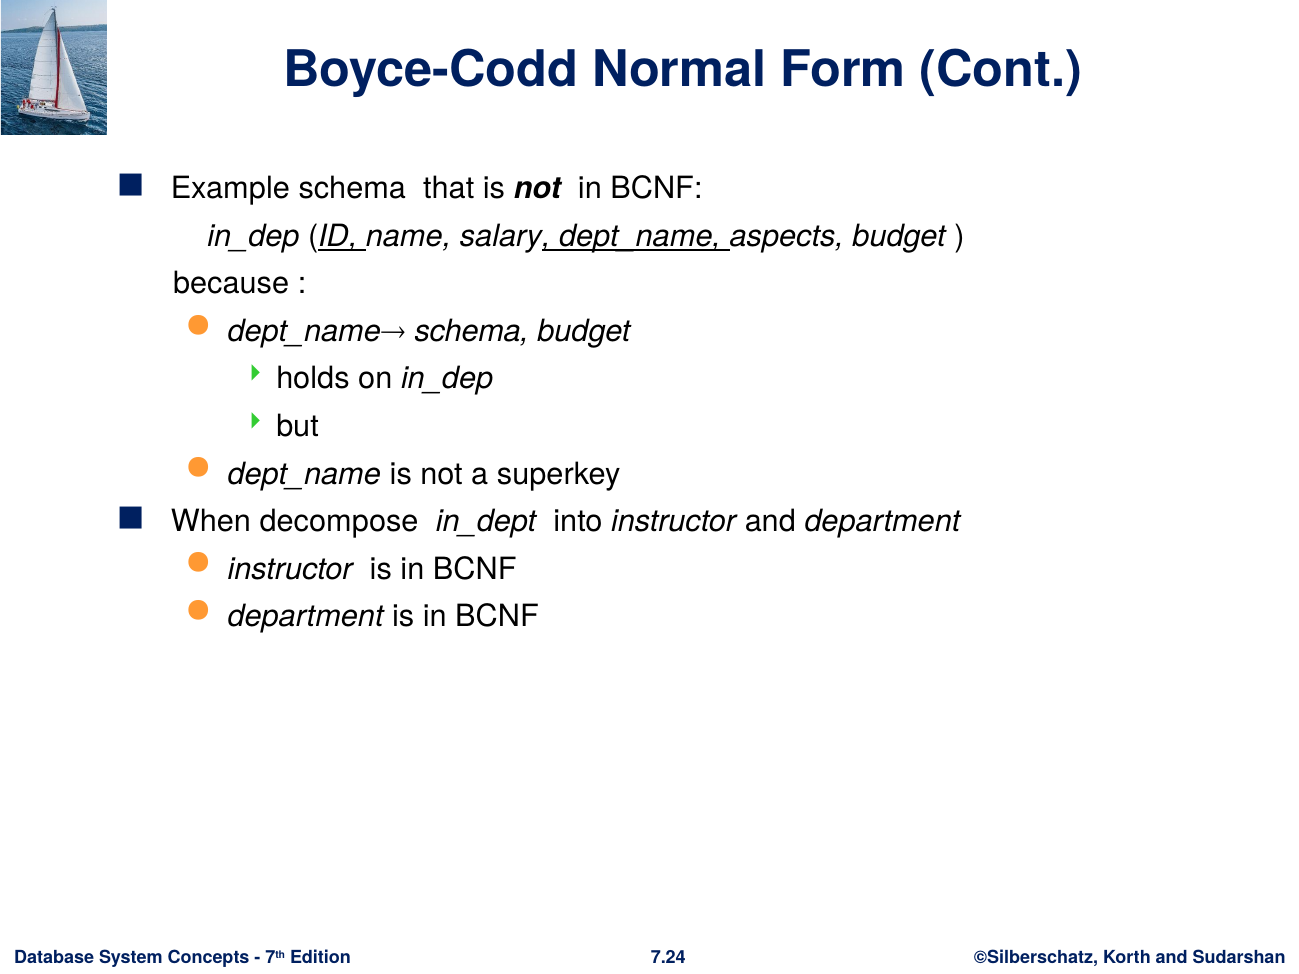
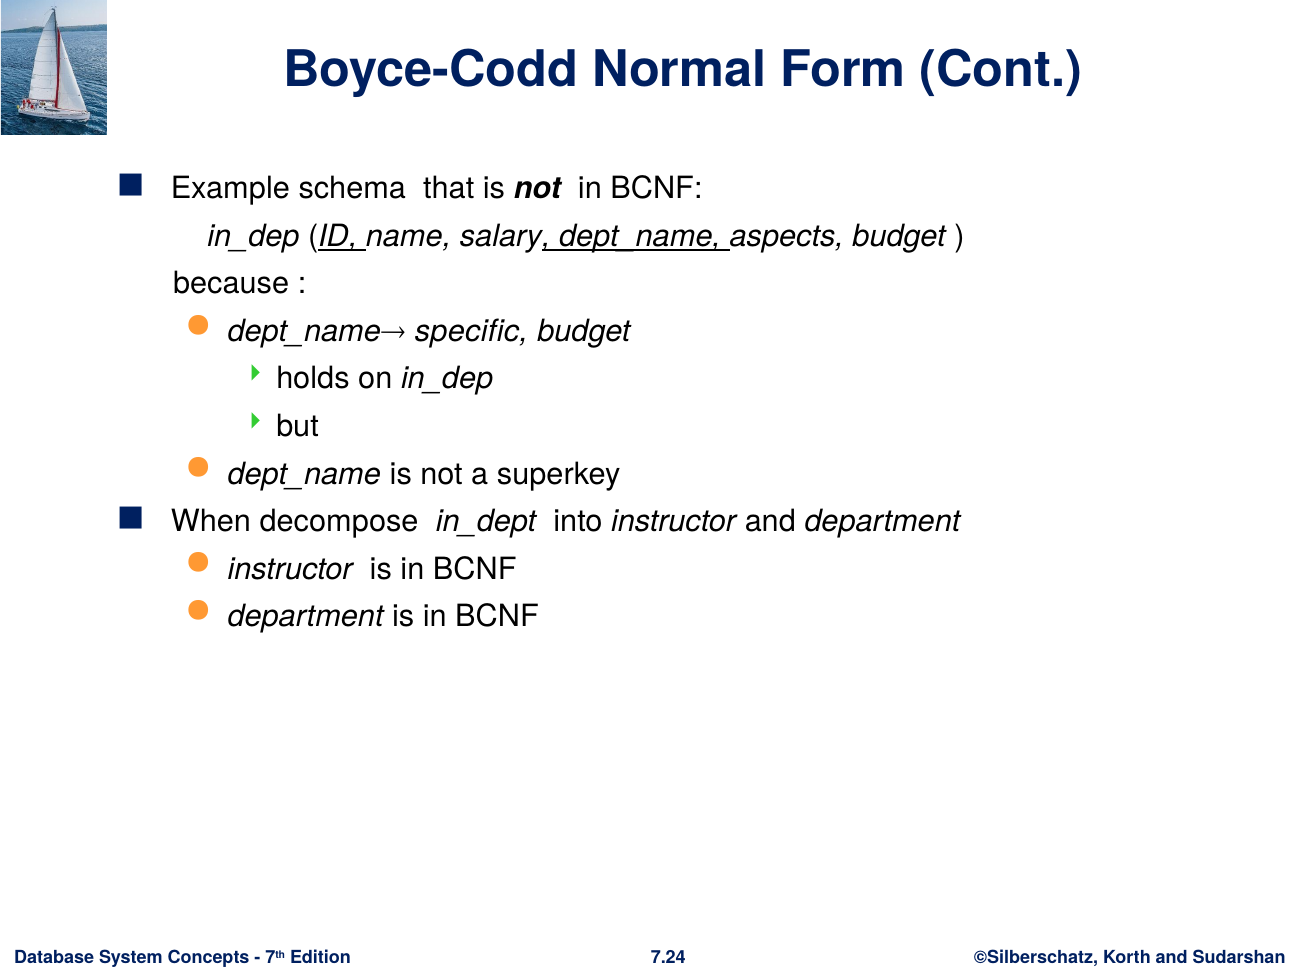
dept_name schema: schema -> specific (471, 331)
